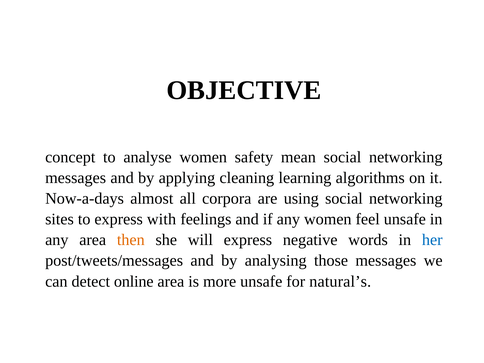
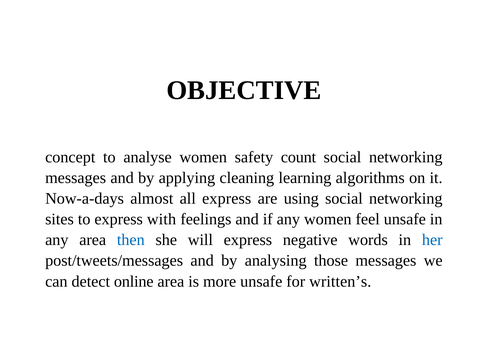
mean: mean -> count (299, 157)
all corpora: corpora -> express (227, 199)
then colour: orange -> blue (131, 240)
natural’s: natural’s -> written’s (340, 281)
